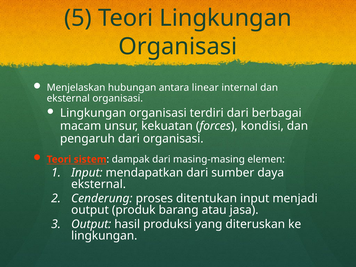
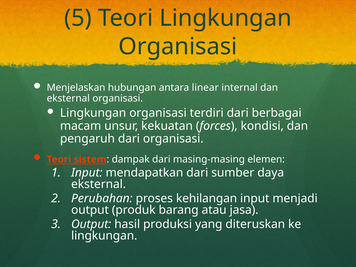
Cenderung: Cenderung -> Perubahan (102, 198)
ditentukan: ditentukan -> kehilangan (207, 198)
